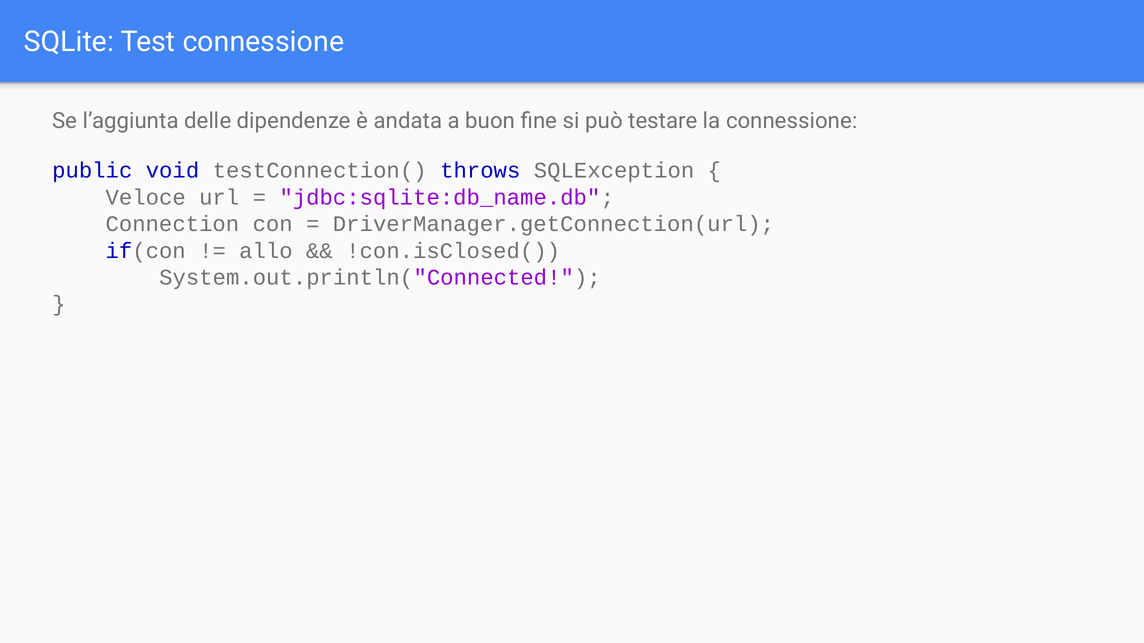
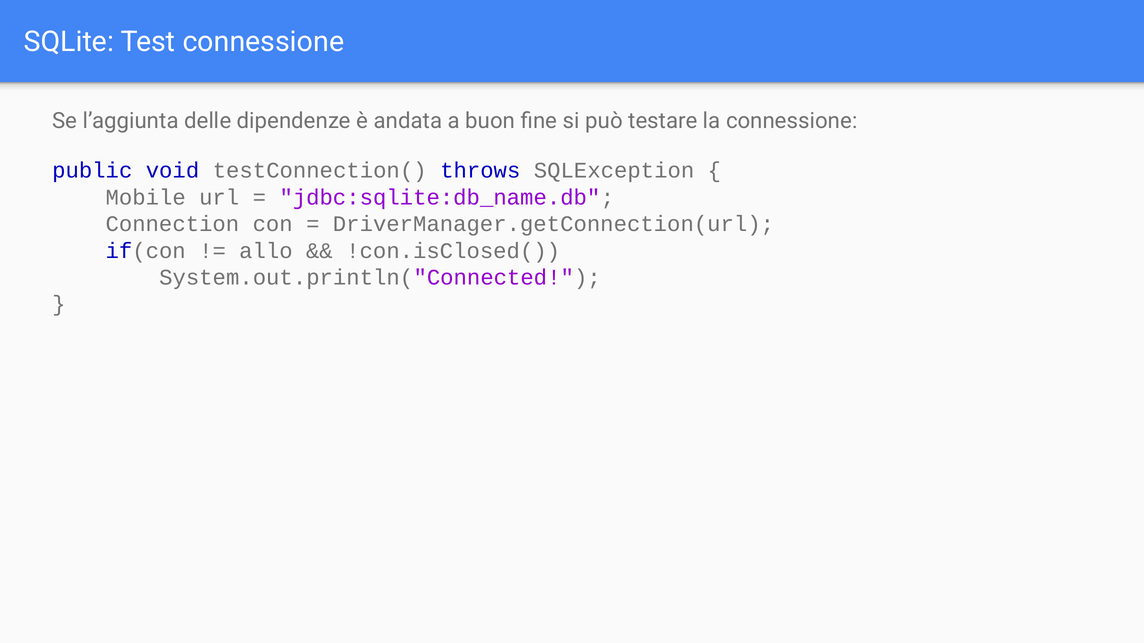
Veloce: Veloce -> Mobile (146, 197)
